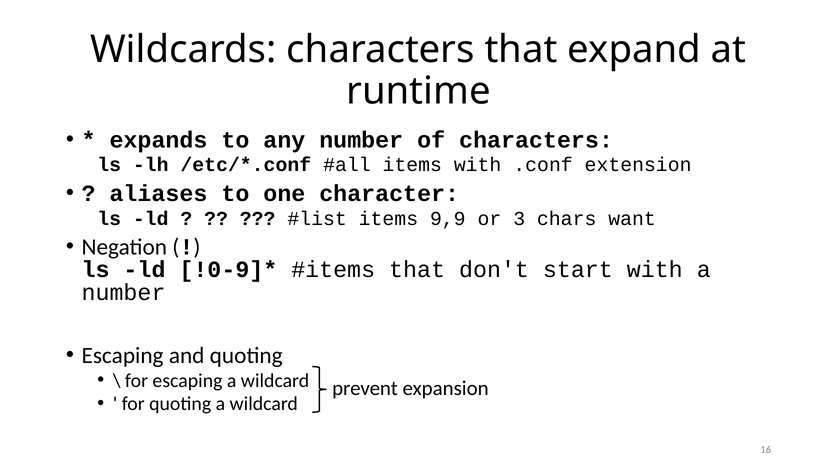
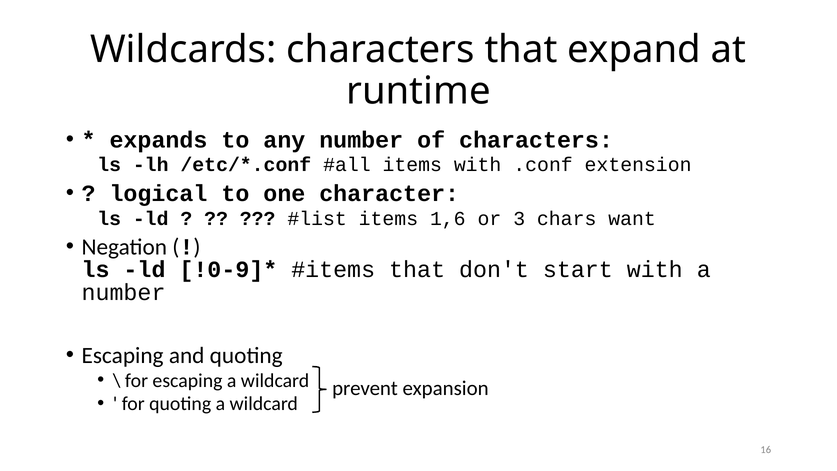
aliases: aliases -> logical (158, 193)
9,9: 9,9 -> 1,6 (448, 218)
